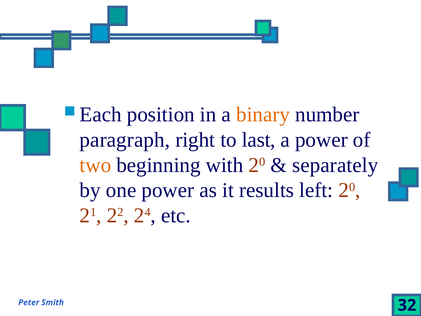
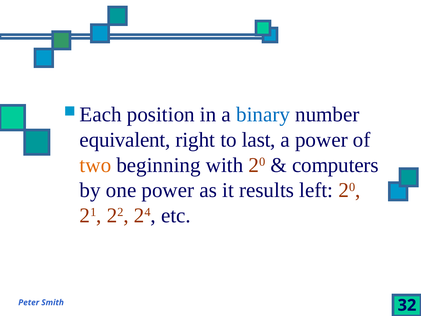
binary colour: orange -> blue (263, 114)
paragraph: paragraph -> equivalent (125, 140)
separately: separately -> computers (335, 165)
